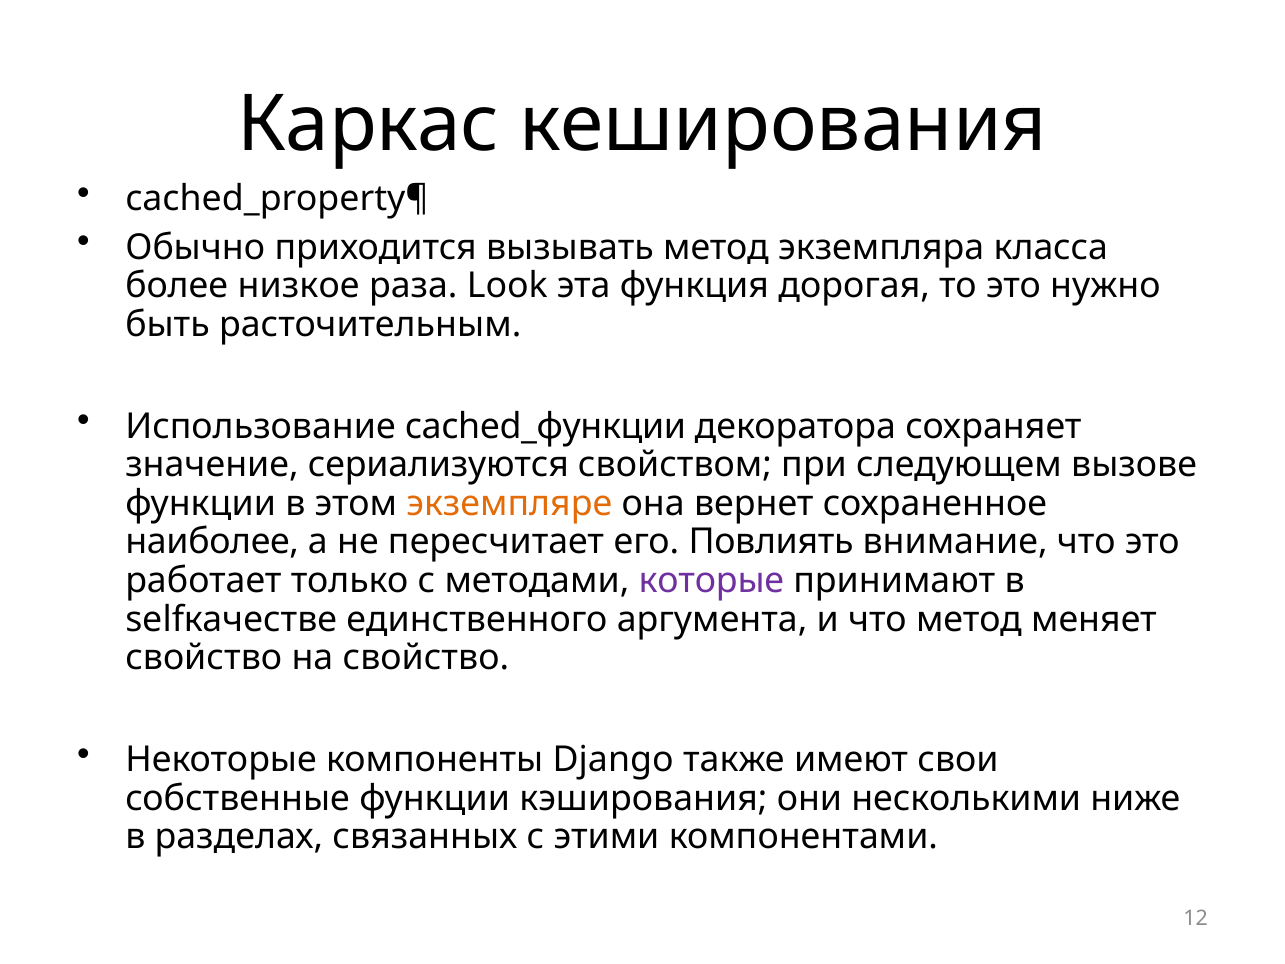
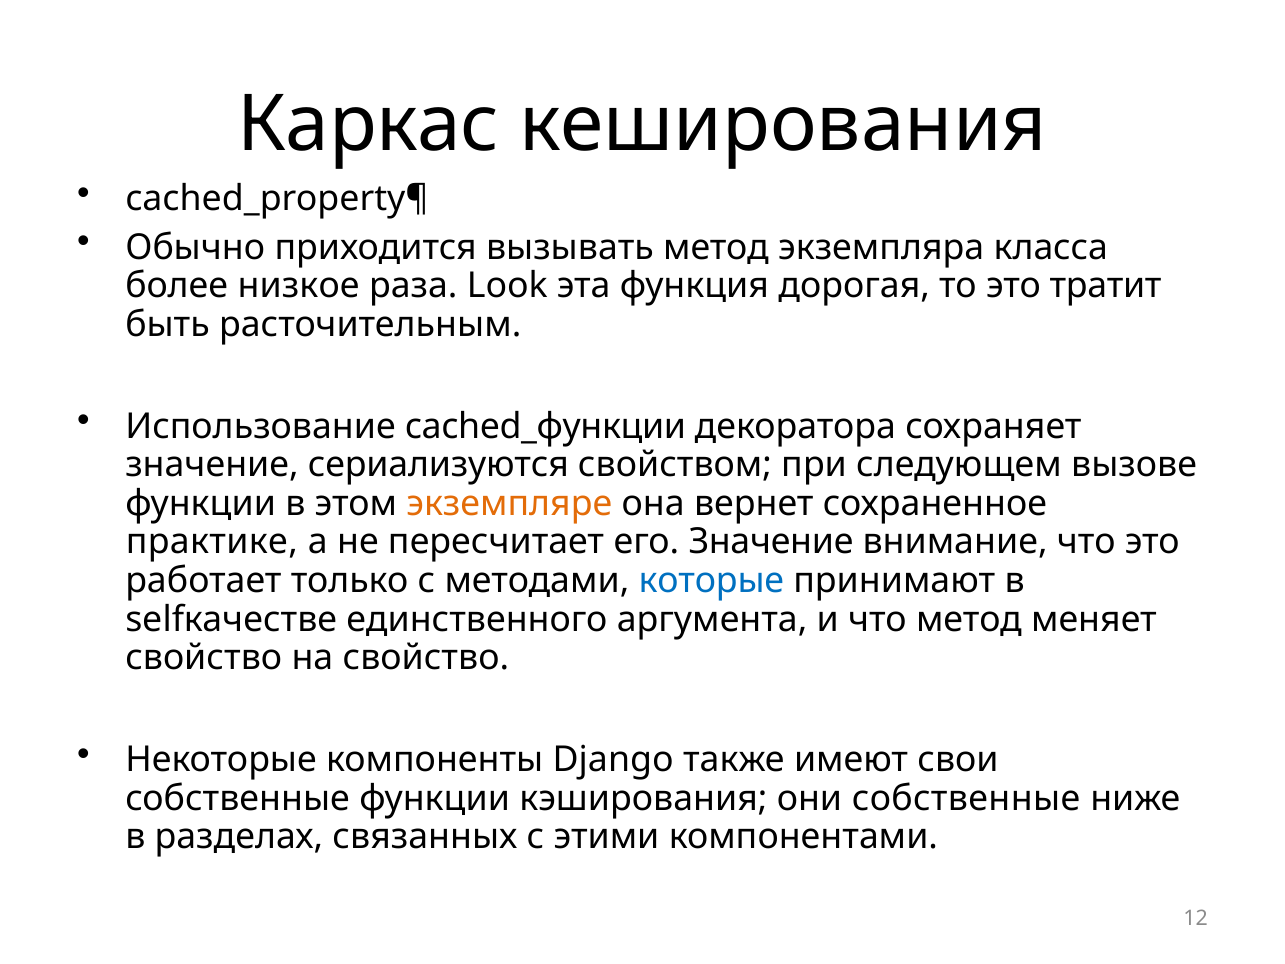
нужно: нужно -> тратит (1106, 286)
наиболее: наиболее -> практике (212, 542)
его Повлиять: Повлиять -> Значение (771, 542)
которые colour: purple -> blue (711, 581)
они несколькими: несколькими -> собственные (966, 798)
